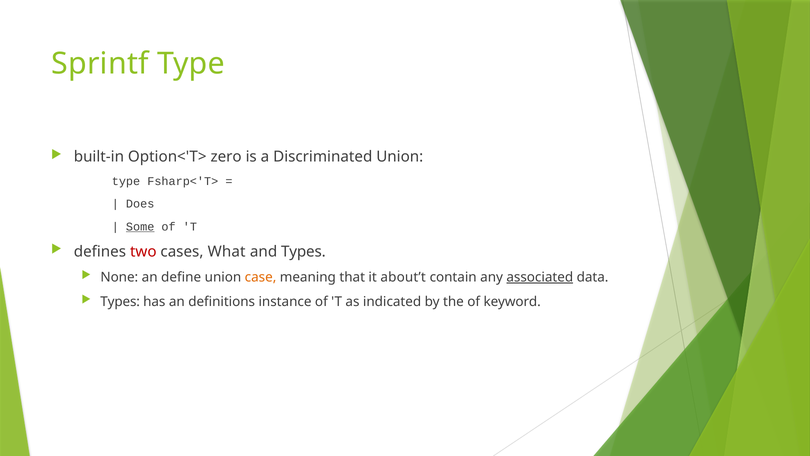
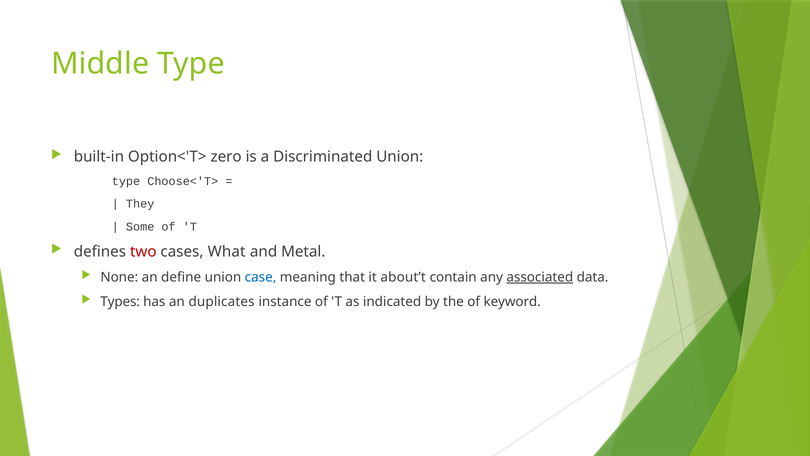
Sprintf: Sprintf -> Middle (100, 64)
Fsharp<'T>: Fsharp<'T> -> Choose<'T> (183, 181)
Does: Does -> They (140, 204)
Some underline: present -> none (140, 226)
and Types: Types -> Metal (303, 251)
case colour: orange -> blue (261, 277)
definitions: definitions -> duplicates (222, 301)
